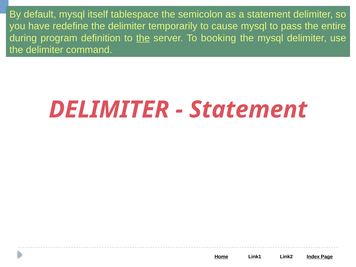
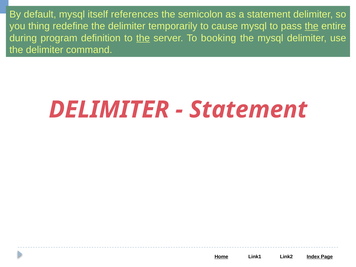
tablespace: tablespace -> references (135, 14)
have: have -> thing (39, 26)
the underline: none -> present (312, 26)
